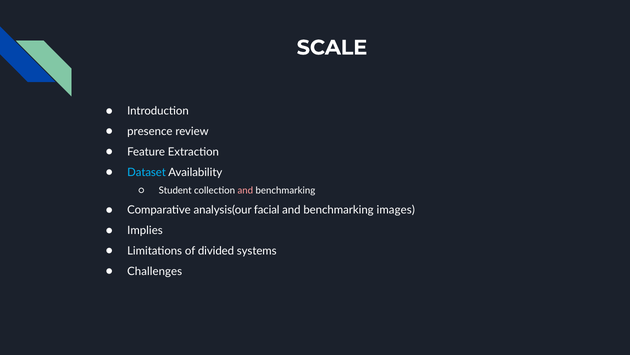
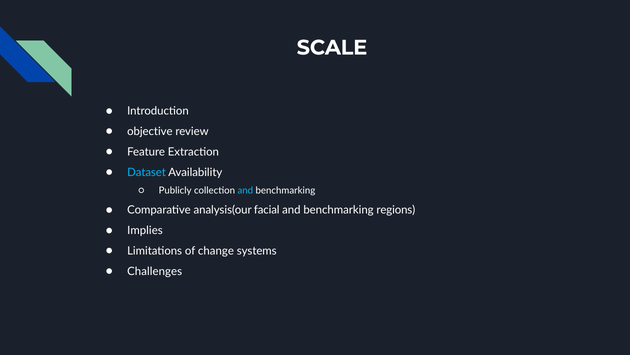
presence: presence -> objective (150, 131)
Student: Student -> Publicly (175, 190)
and colour: pink -> light blue (245, 190)
images: images -> regions (396, 210)
divided: divided -> change (216, 250)
